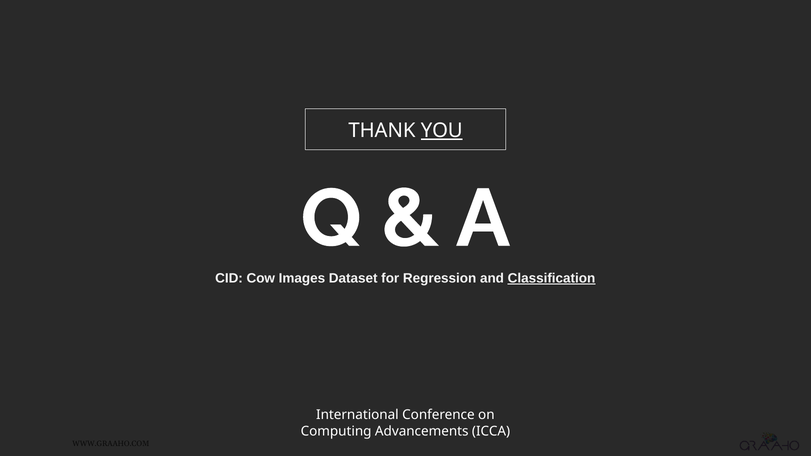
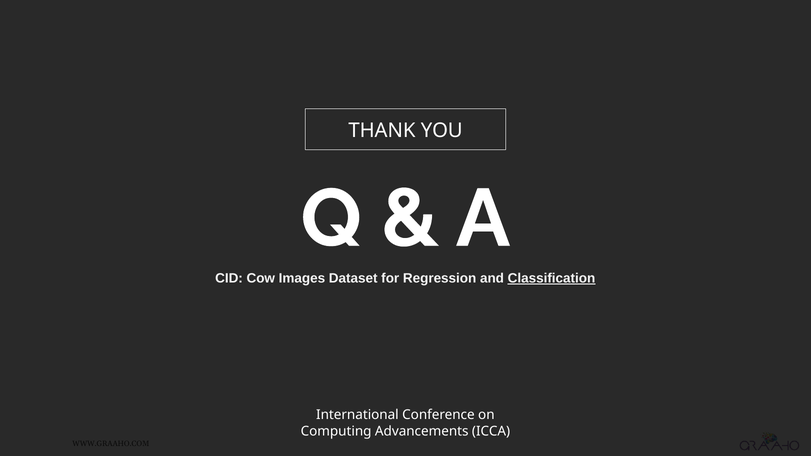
YOU underline: present -> none (442, 131)
